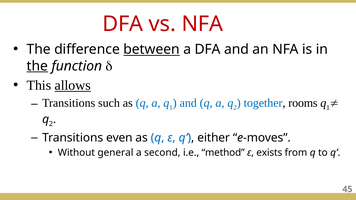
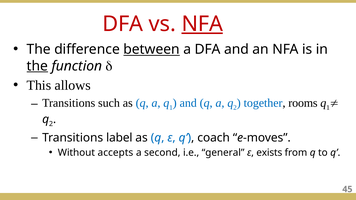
NFA underline: none -> present (202, 24)
allows underline: present -> none (73, 85)
even: even -> label (119, 138)
either: either -> coach (214, 138)
general: general -> accepts (115, 153)
method: method -> general (223, 153)
